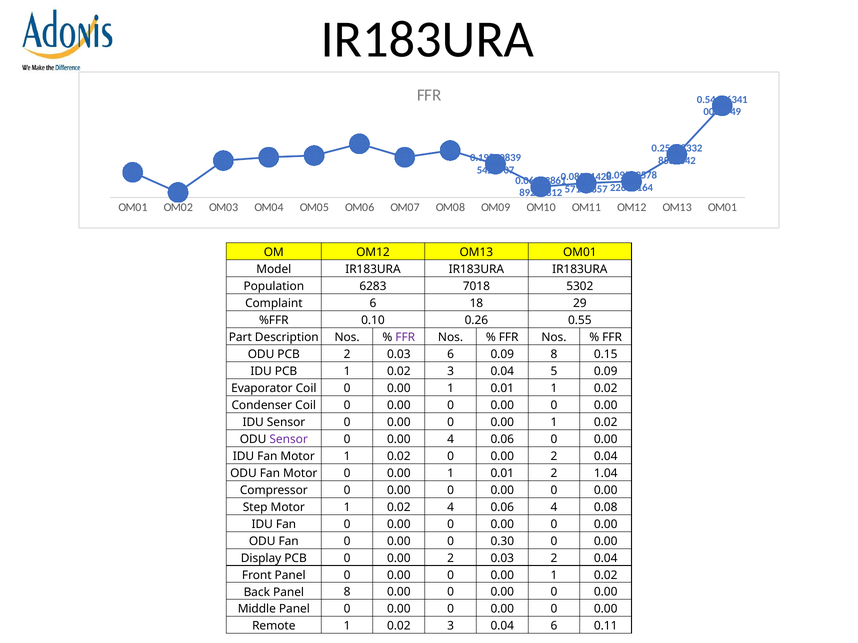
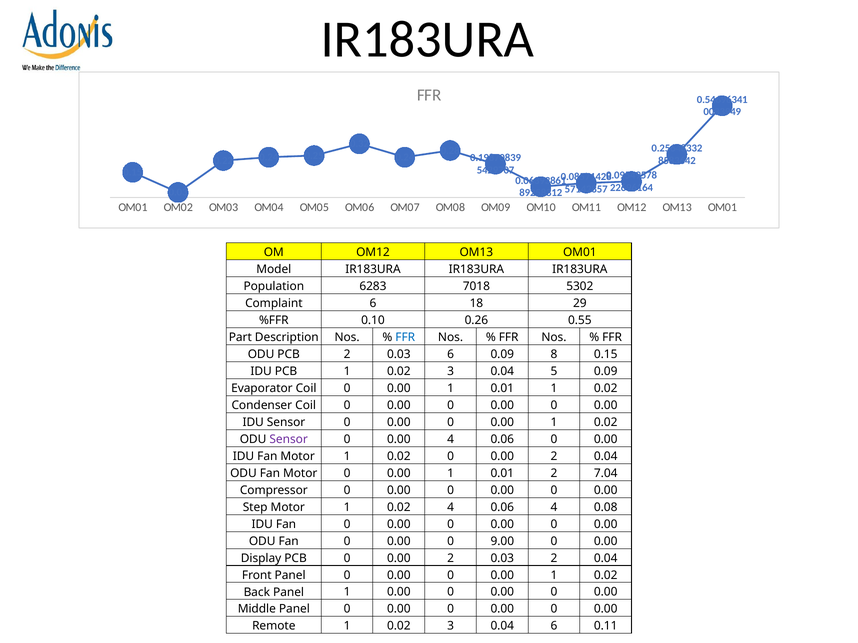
FFR colour: purple -> blue (405, 338)
1.04: 1.04 -> 7.04 (606, 474)
0.30: 0.30 -> 9.00 (502, 542)
Panel 8: 8 -> 1 (347, 593)
